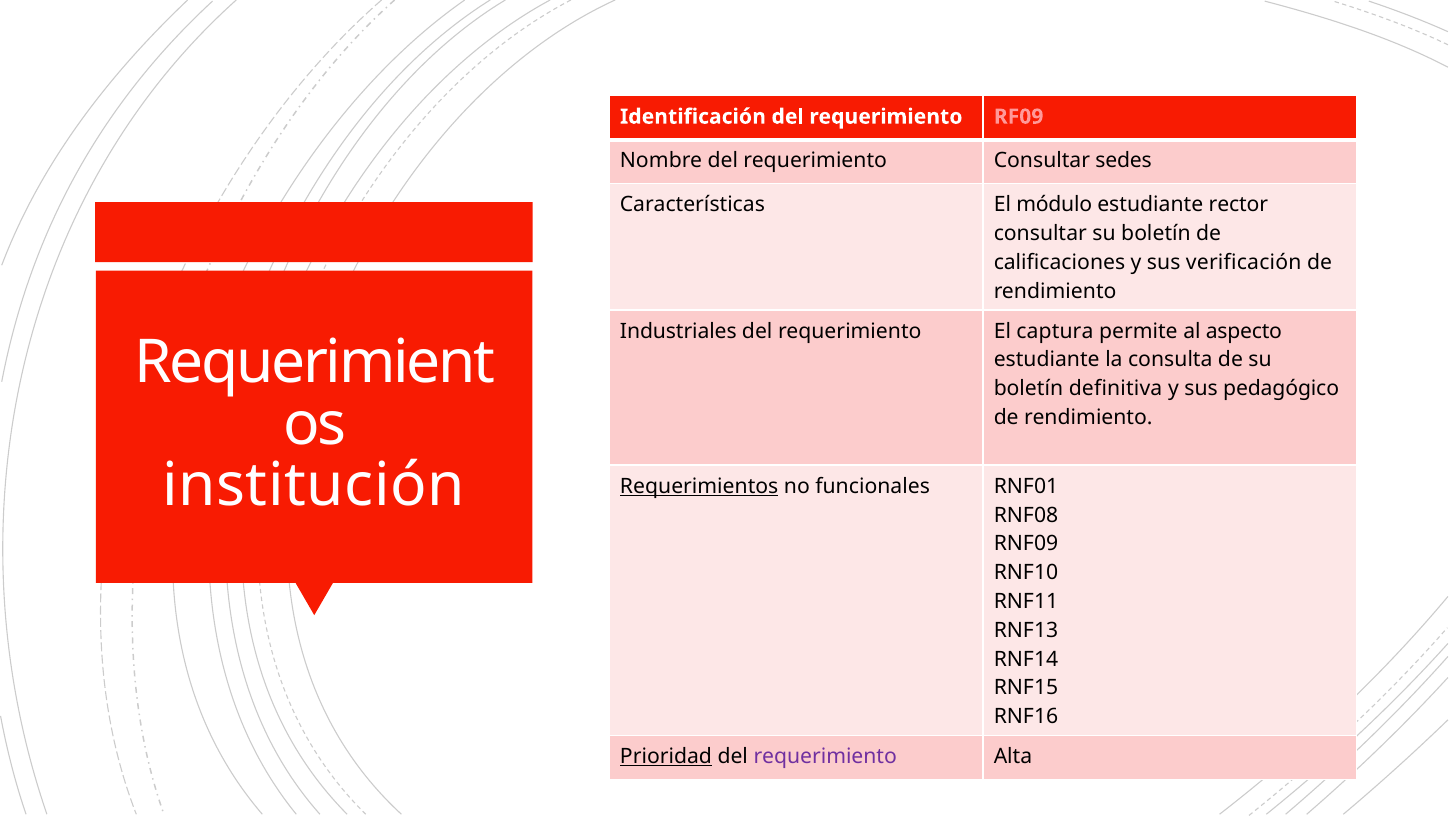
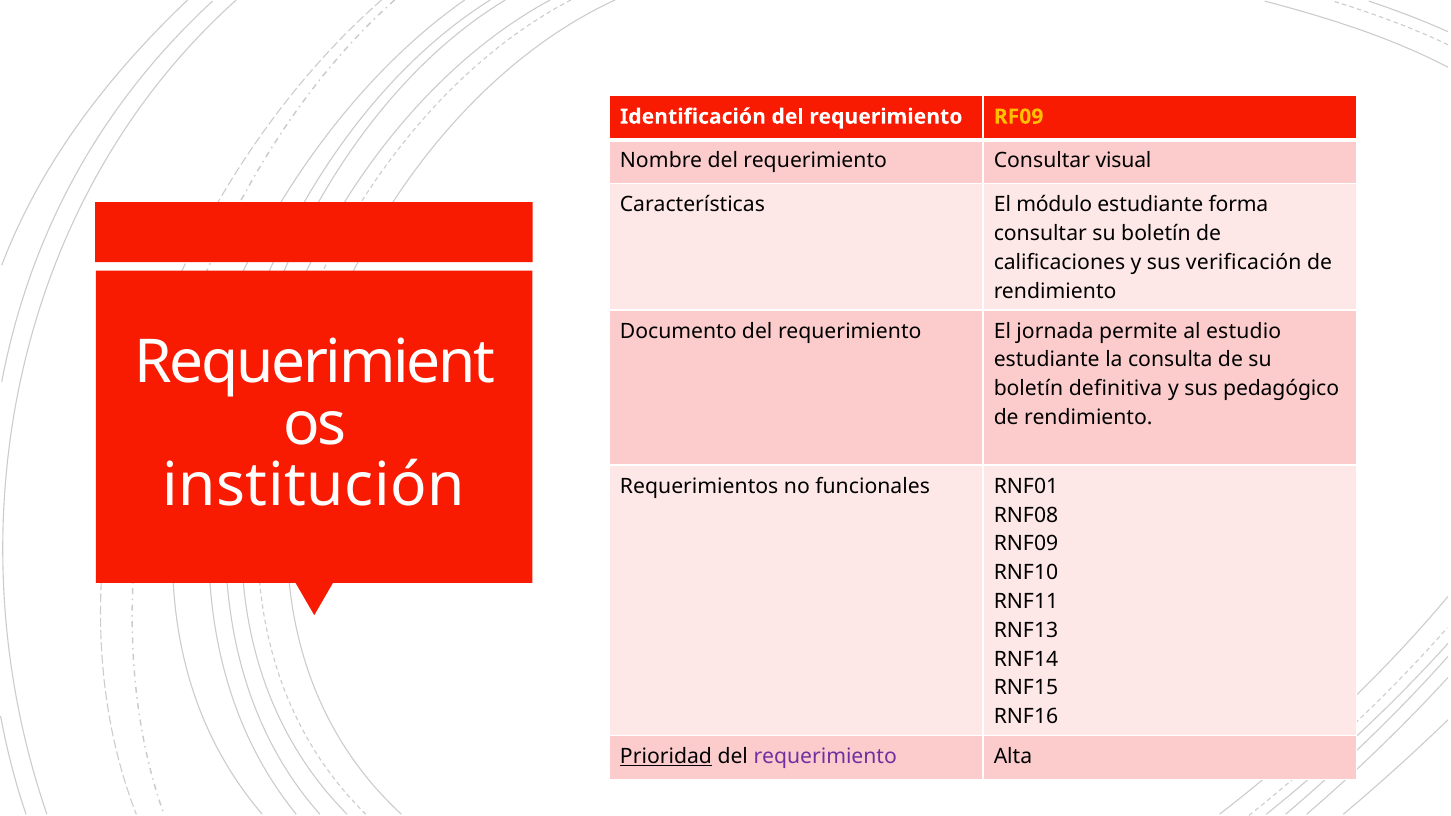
RF09 colour: pink -> yellow (1019, 117)
sedes: sedes -> visual (1124, 161)
rector: rector -> forma (1238, 205)
Industriales: Industriales -> Documento (678, 331)
captura: captura -> jornada (1055, 331)
aspecto: aspecto -> estudio (1244, 331)
Requerimientos underline: present -> none (699, 486)
